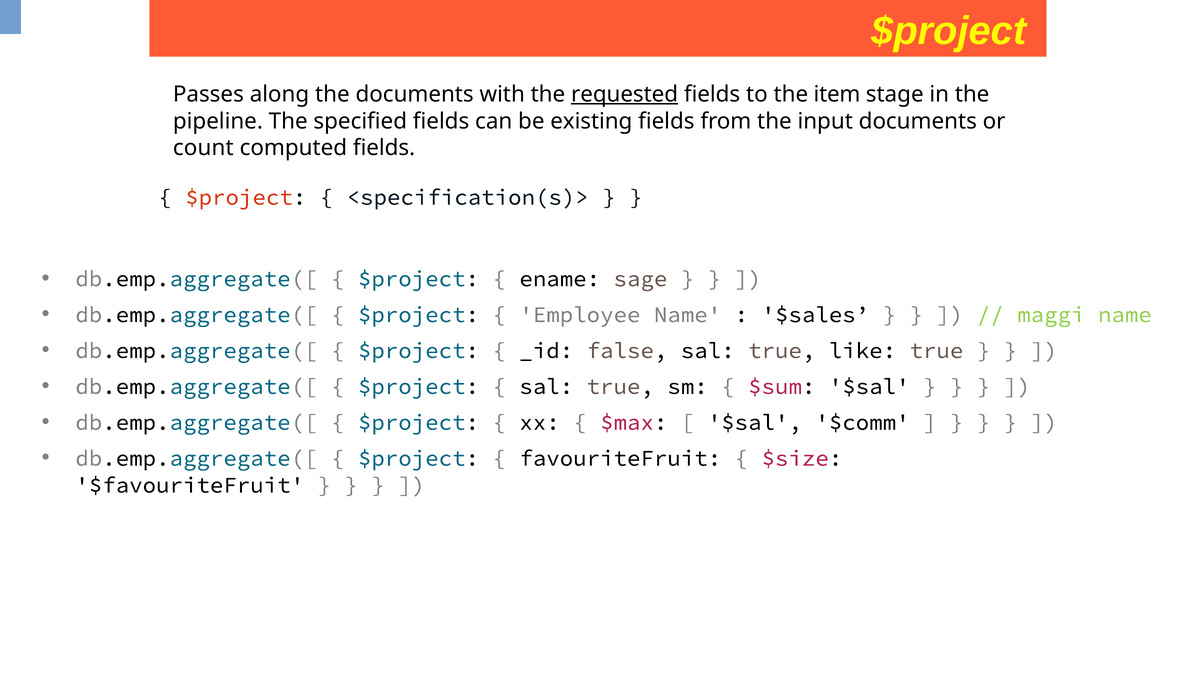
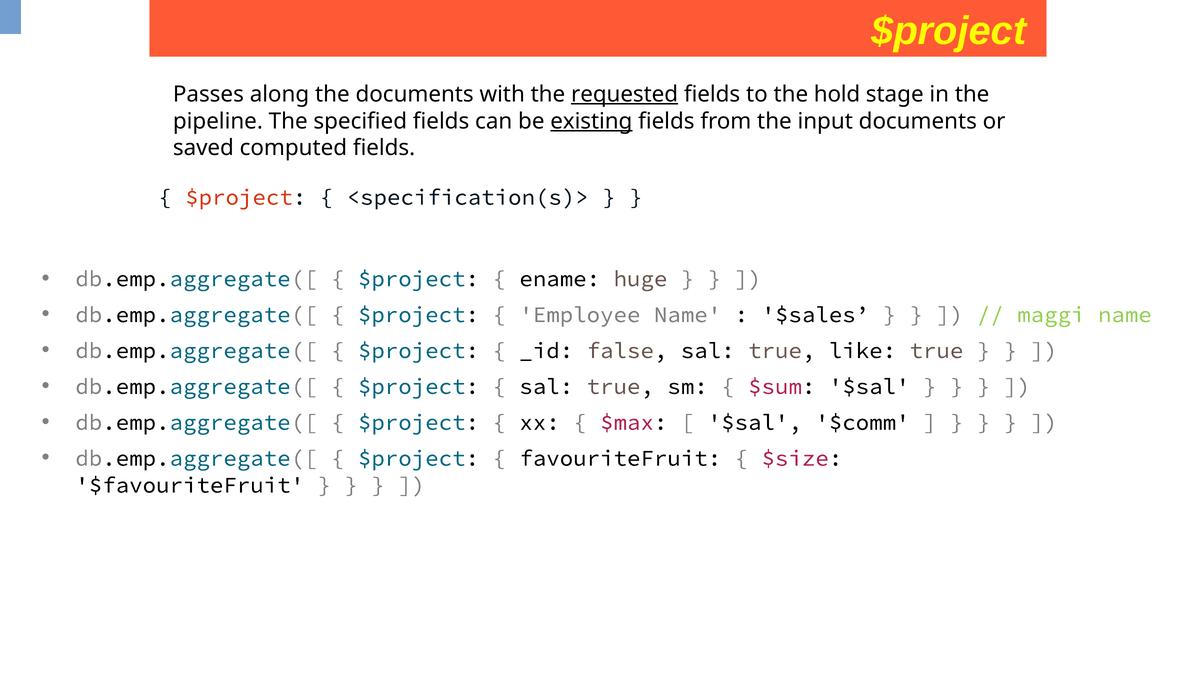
item: item -> hold (837, 94)
existing underline: none -> present (591, 121)
count: count -> saved (203, 148)
sage: sage -> huge (640, 279)
